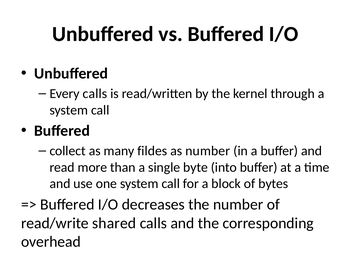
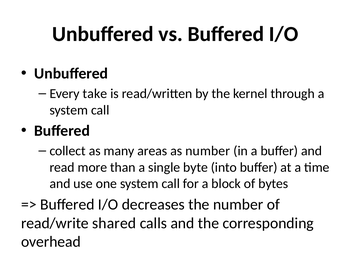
Every calls: calls -> take (95, 94)
fildes: fildes -> areas (152, 151)
